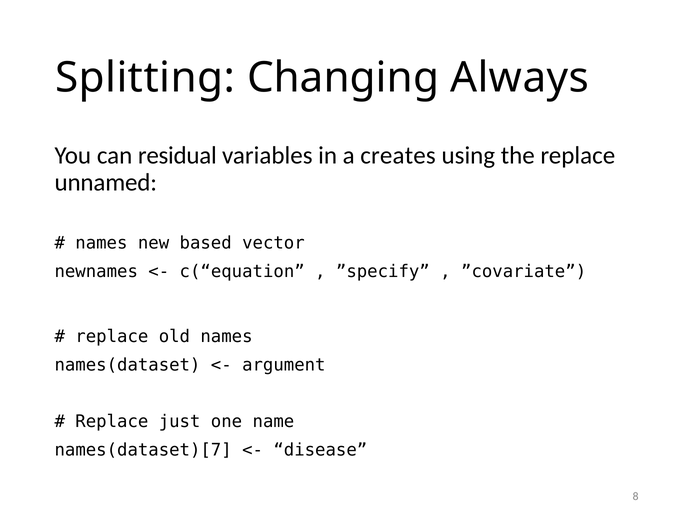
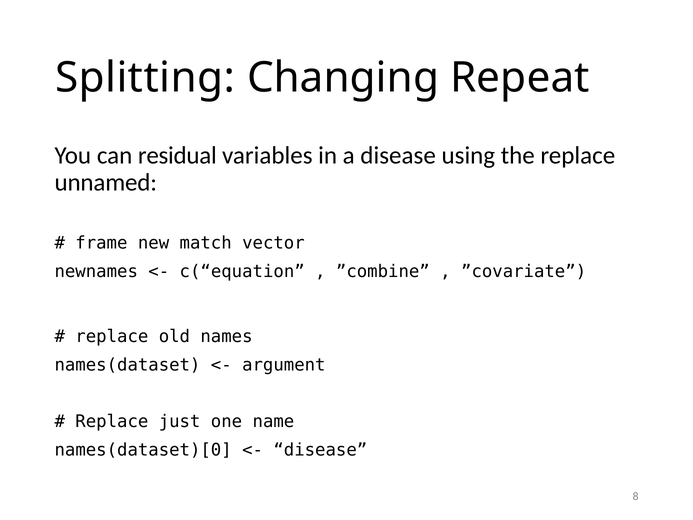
Always: Always -> Repeat (520, 78)
a creates: creates -> disease (398, 155)
names: names -> frame (101, 243)
based: based -> match (206, 243)
”specify: ”specify -> ”combine (383, 271)
names(dataset)[7: names(dataset)[7 -> names(dataset)[0 (143, 450)
